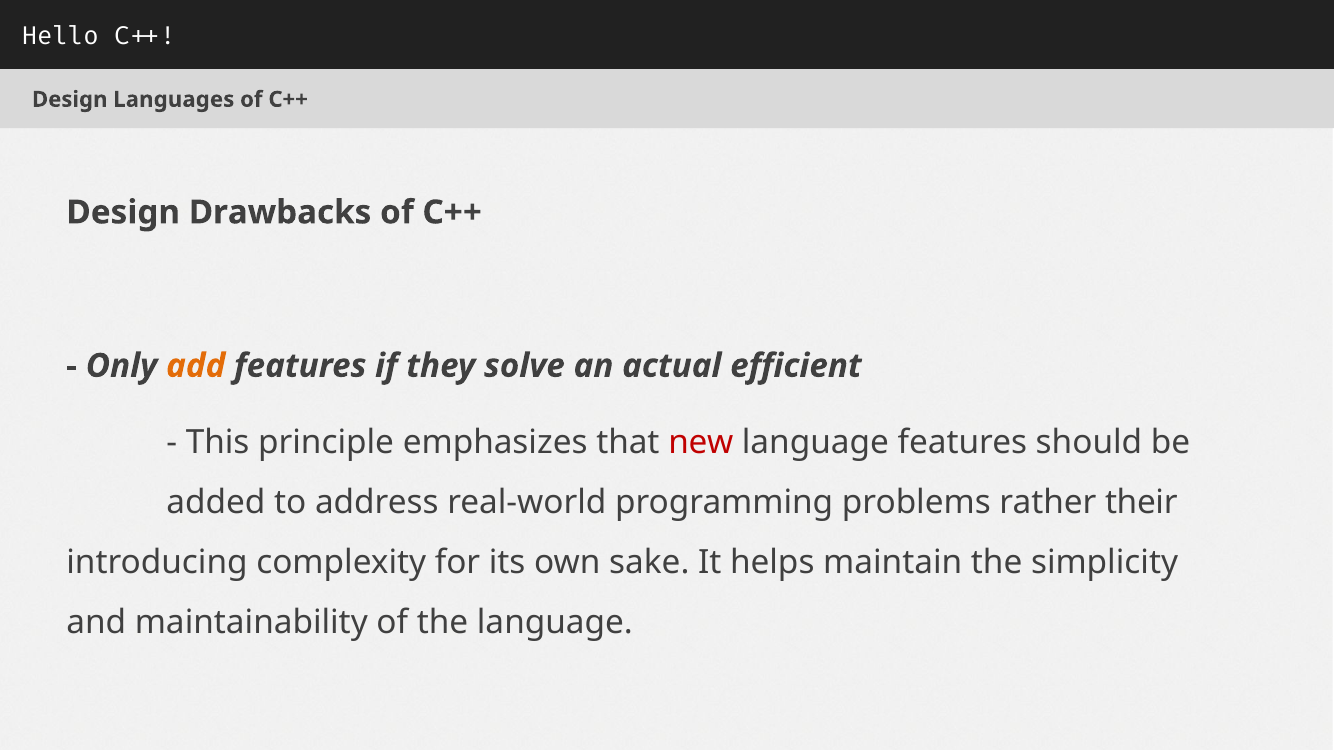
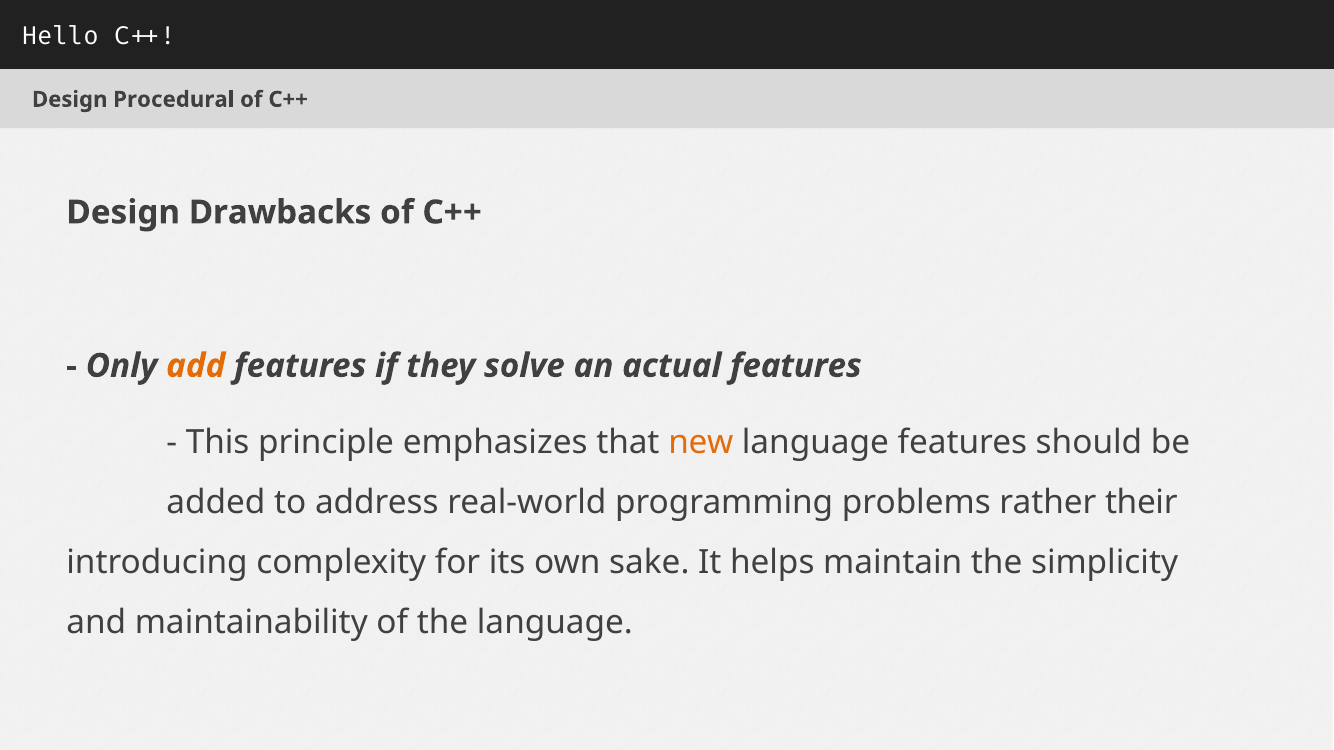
Languages: Languages -> Procedural (174, 99)
actual efficient: efficient -> features (796, 366)
new colour: red -> orange (701, 443)
